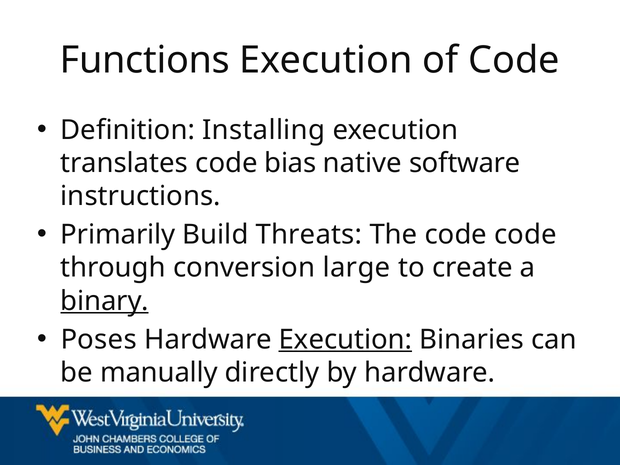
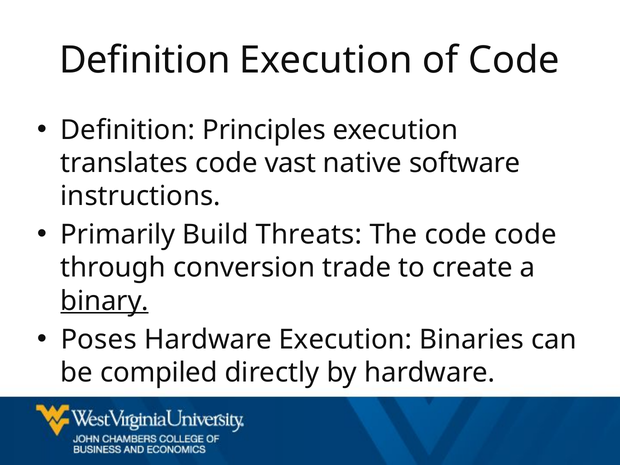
Functions: Functions -> Definition (145, 60)
Installing: Installing -> Principles (264, 130)
bias: bias -> vast (290, 163)
large: large -> trade (357, 268)
Execution underline: present -> none (345, 340)
manually: manually -> compiled (159, 373)
